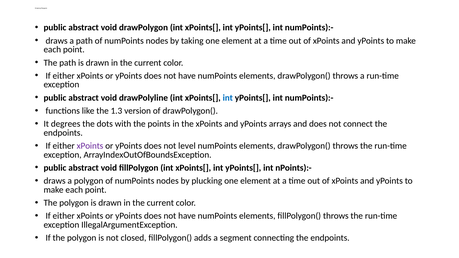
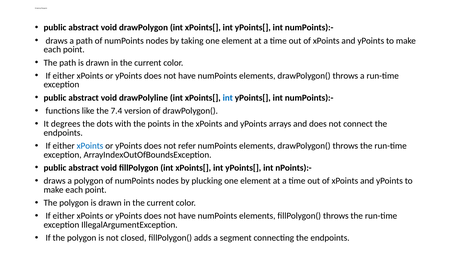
1.3: 1.3 -> 7.4 (116, 111)
xPoints colour: purple -> blue (90, 146)
level: level -> refer (187, 146)
